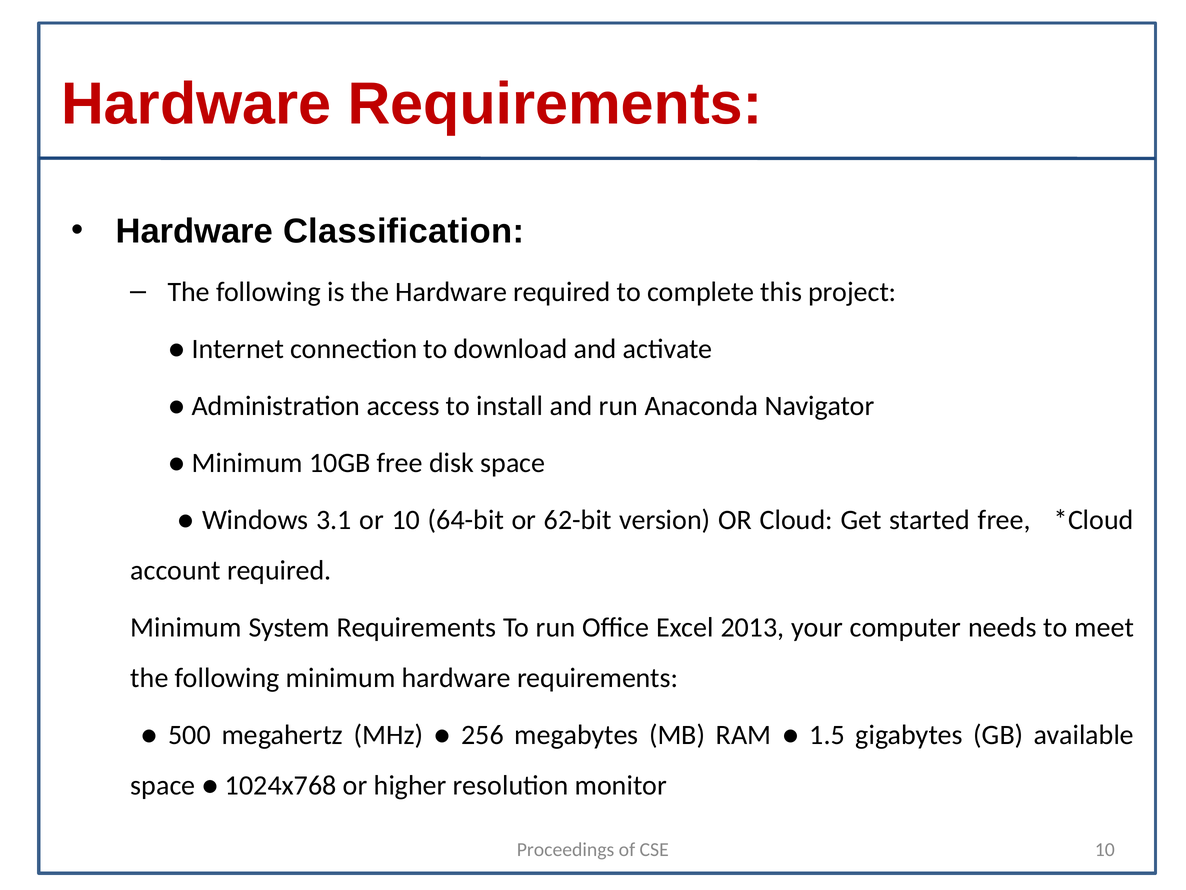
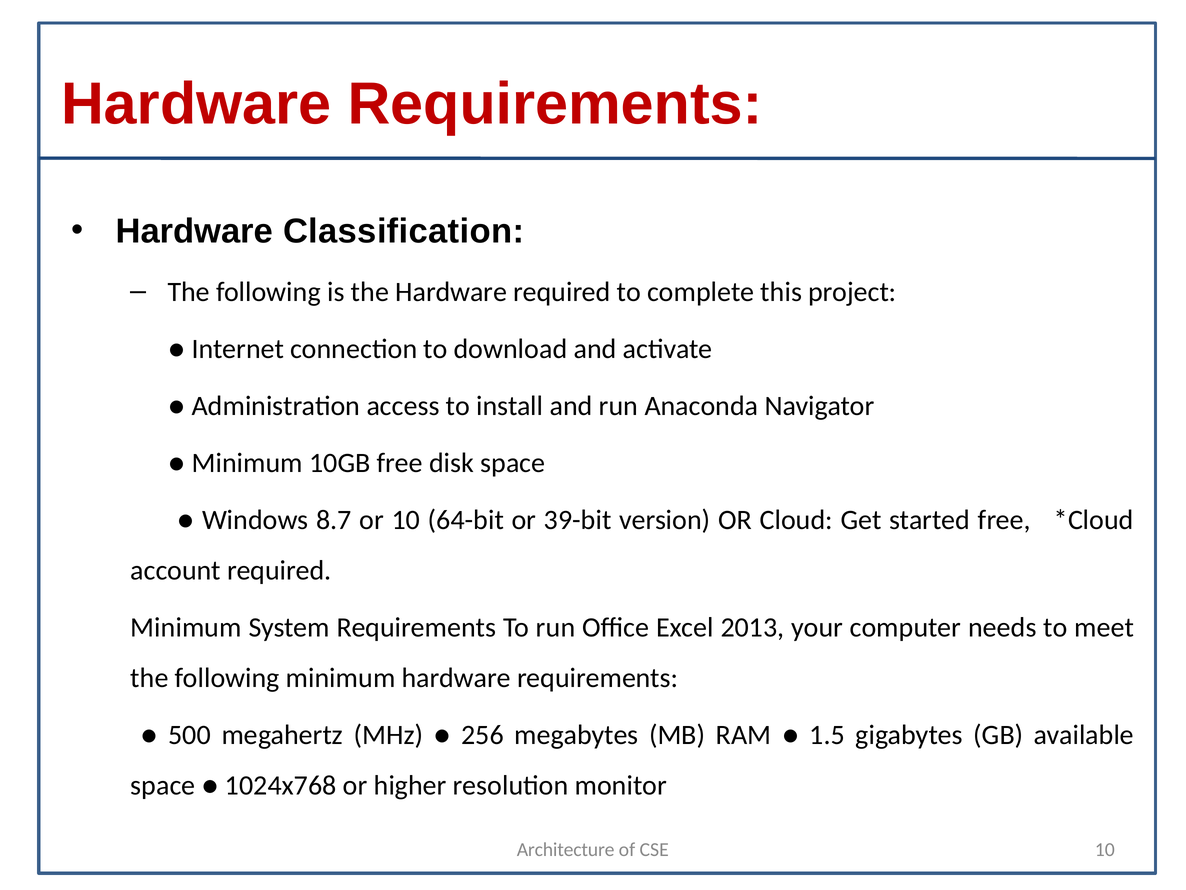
3.1: 3.1 -> 8.7 (334, 520)
62-bit: 62-bit -> 39-bit (578, 520)
Proceedings: Proceedings -> Architecture (566, 849)
